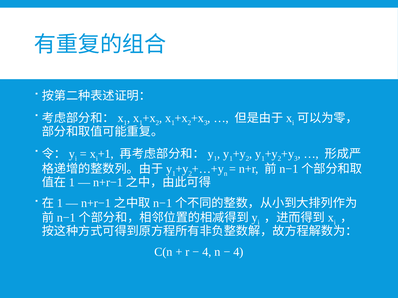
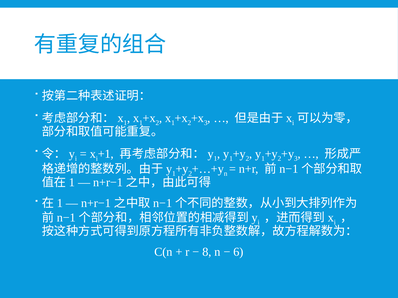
4: 4 -> 8 (207, 252)
4: 4 -> 6 (238, 252)
